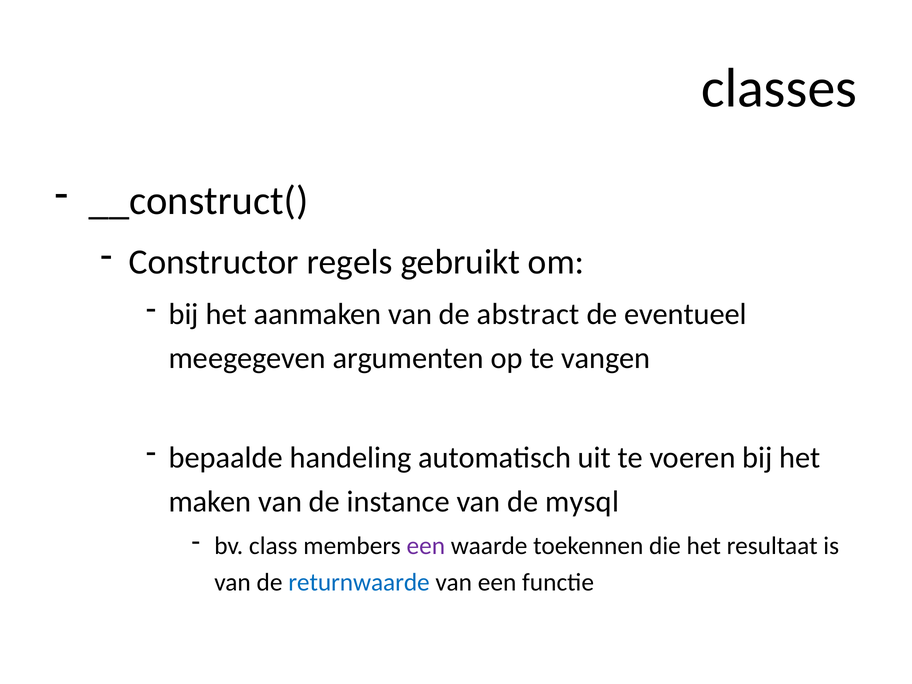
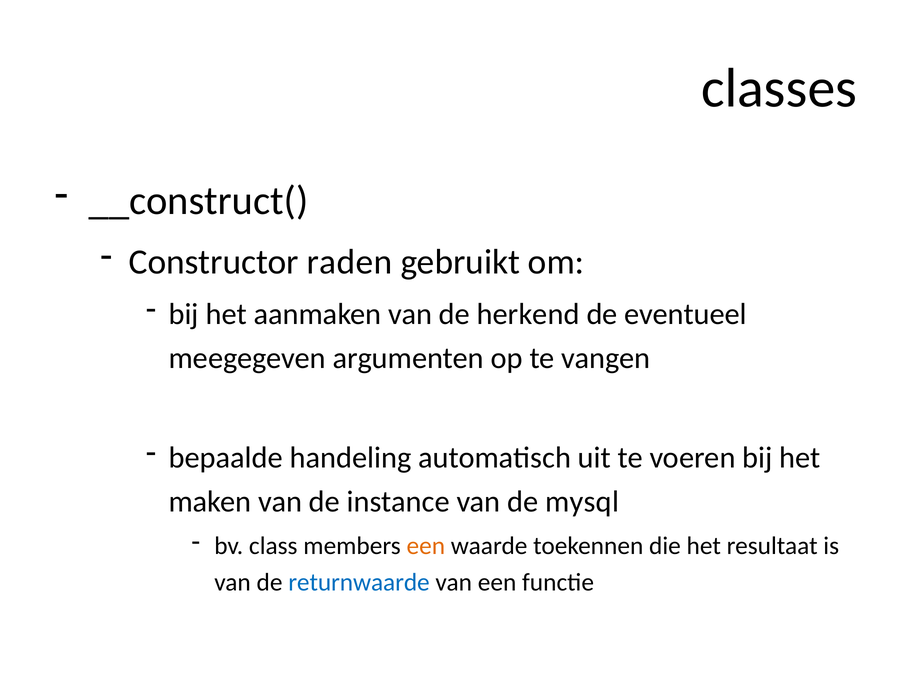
regels: regels -> raden (349, 262)
abstract: abstract -> herkend (528, 314)
een colour: purple -> orange (426, 546)
